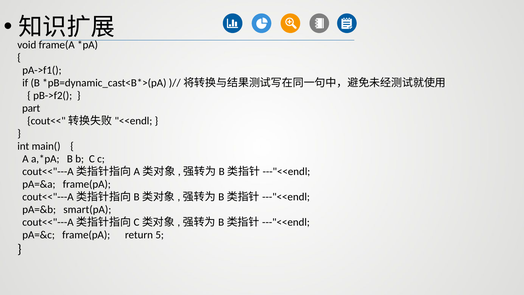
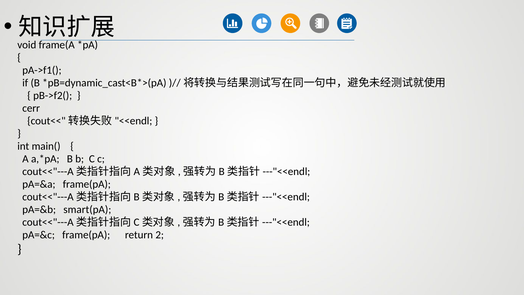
part: part -> cerr (31, 108)
5: 5 -> 2 (160, 235)
